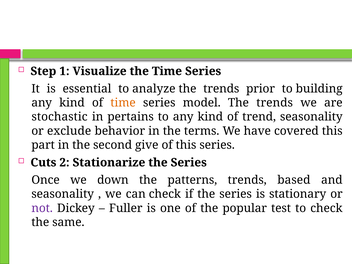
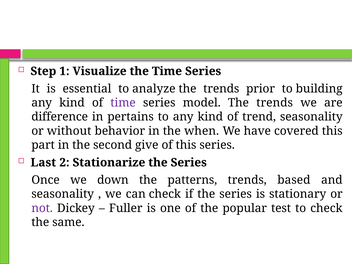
time colour: orange -> purple (123, 103)
stochastic: stochastic -> difference (60, 117)
exclude: exclude -> without (69, 131)
terms: terms -> when (202, 131)
Cuts: Cuts -> Last (43, 163)
